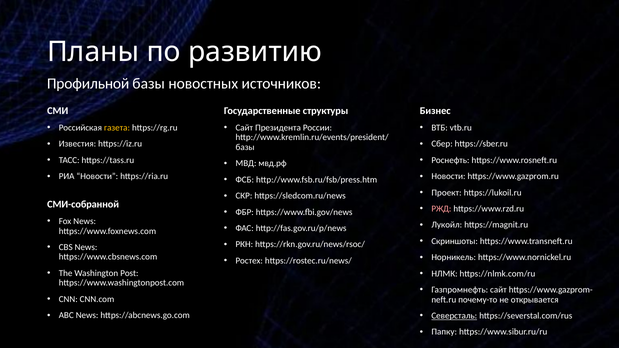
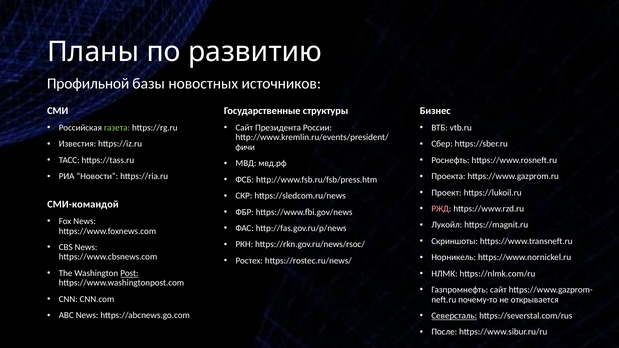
газета colour: yellow -> light green (117, 128)
базы: базы -> фичи (245, 147)
Новости: Новости -> Проекта (448, 176)
СМИ-собранной: СМИ-собранной -> СМИ-командой (83, 204)
Post underline: none -> present (129, 273)
Папку: Папку -> После (444, 332)
